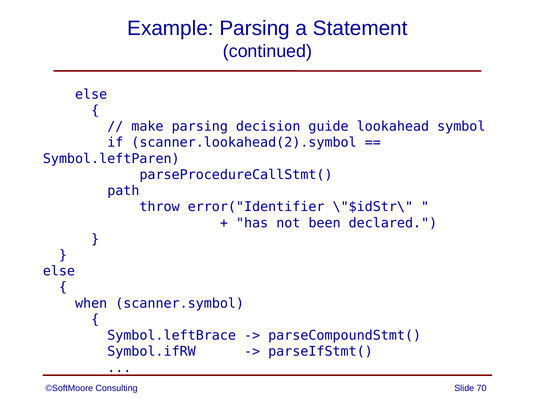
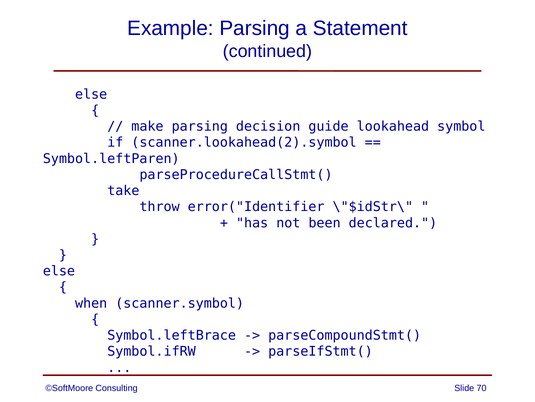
path: path -> take (123, 190)
